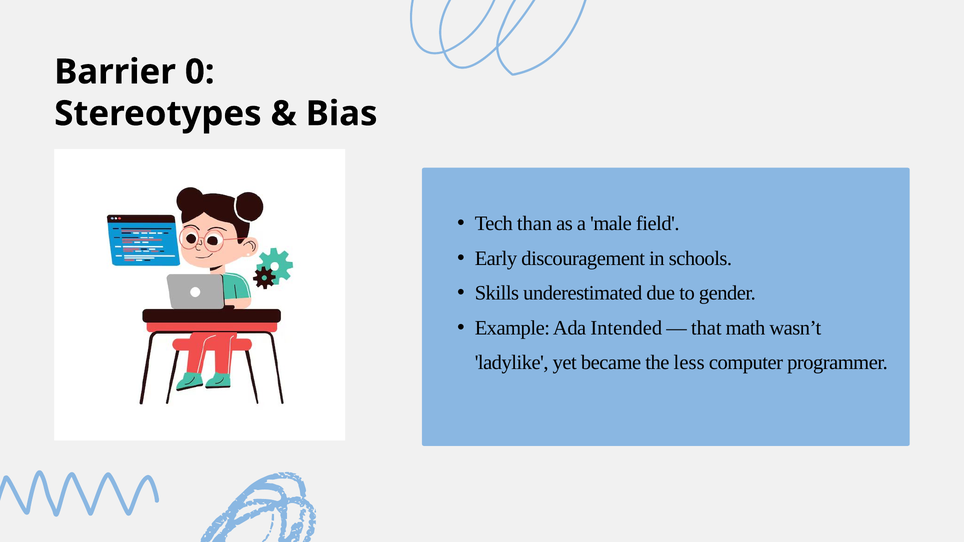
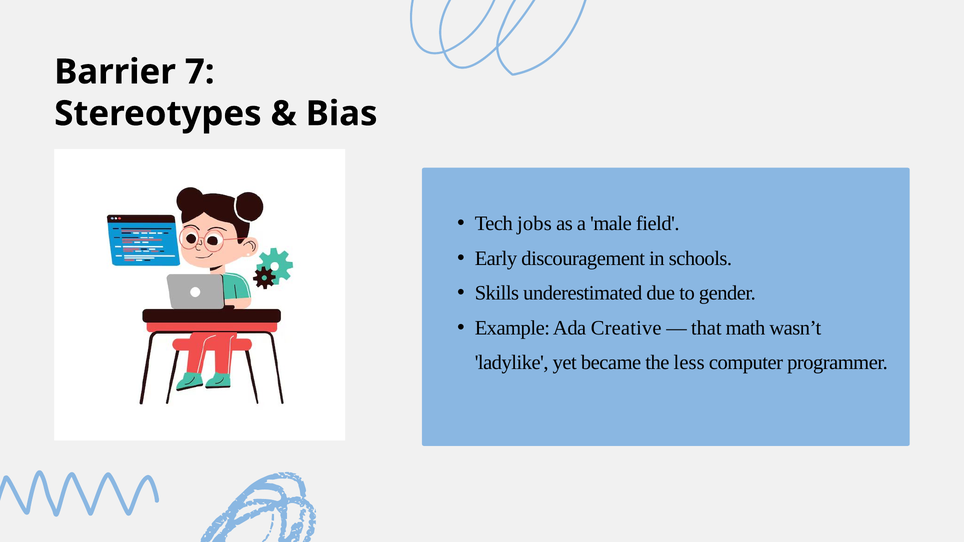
0: 0 -> 7 (200, 72)
than: than -> jobs (534, 224)
Intended: Intended -> Creative (626, 328)
